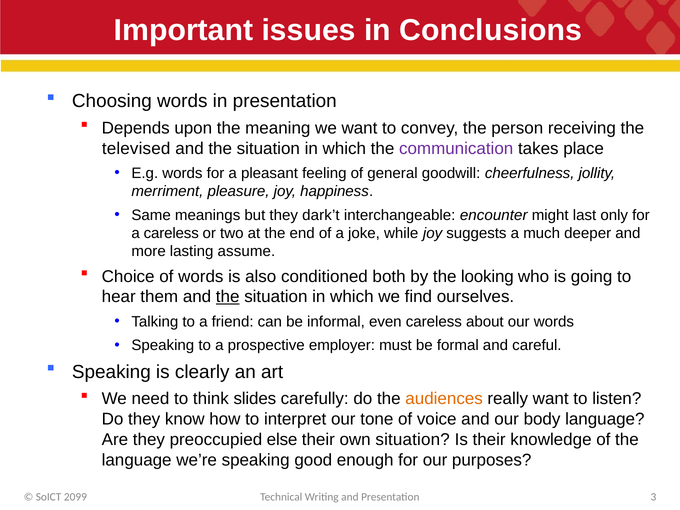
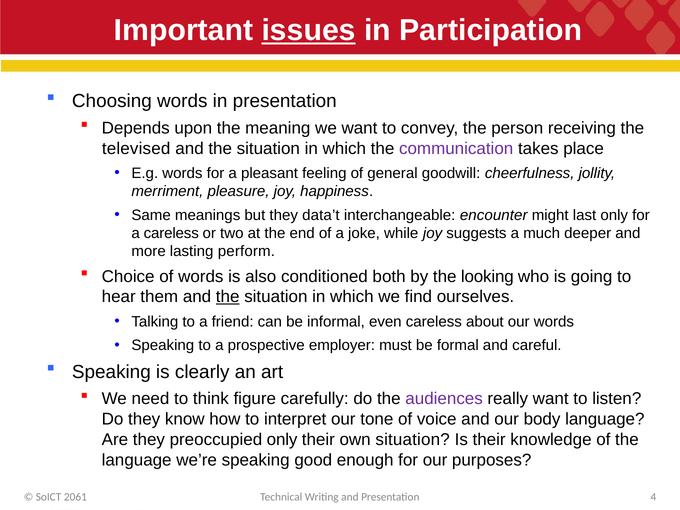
issues underline: none -> present (309, 30)
Conclusions: Conclusions -> Participation (491, 30)
dark’t: dark’t -> data’t (321, 215)
assume: assume -> perform (246, 251)
slides: slides -> figure (255, 399)
audiences colour: orange -> purple (444, 399)
preoccupied else: else -> only (282, 440)
3: 3 -> 4 (653, 497)
2099: 2099 -> 2061 (75, 497)
